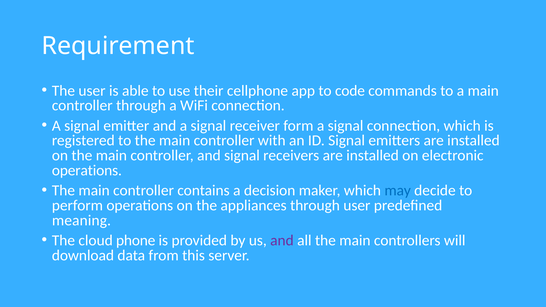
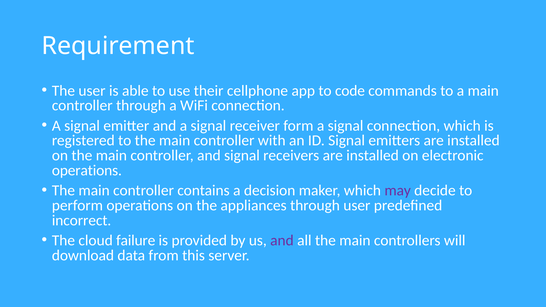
may colour: blue -> purple (398, 191)
meaning: meaning -> incorrect (82, 220)
phone: phone -> failure (136, 241)
